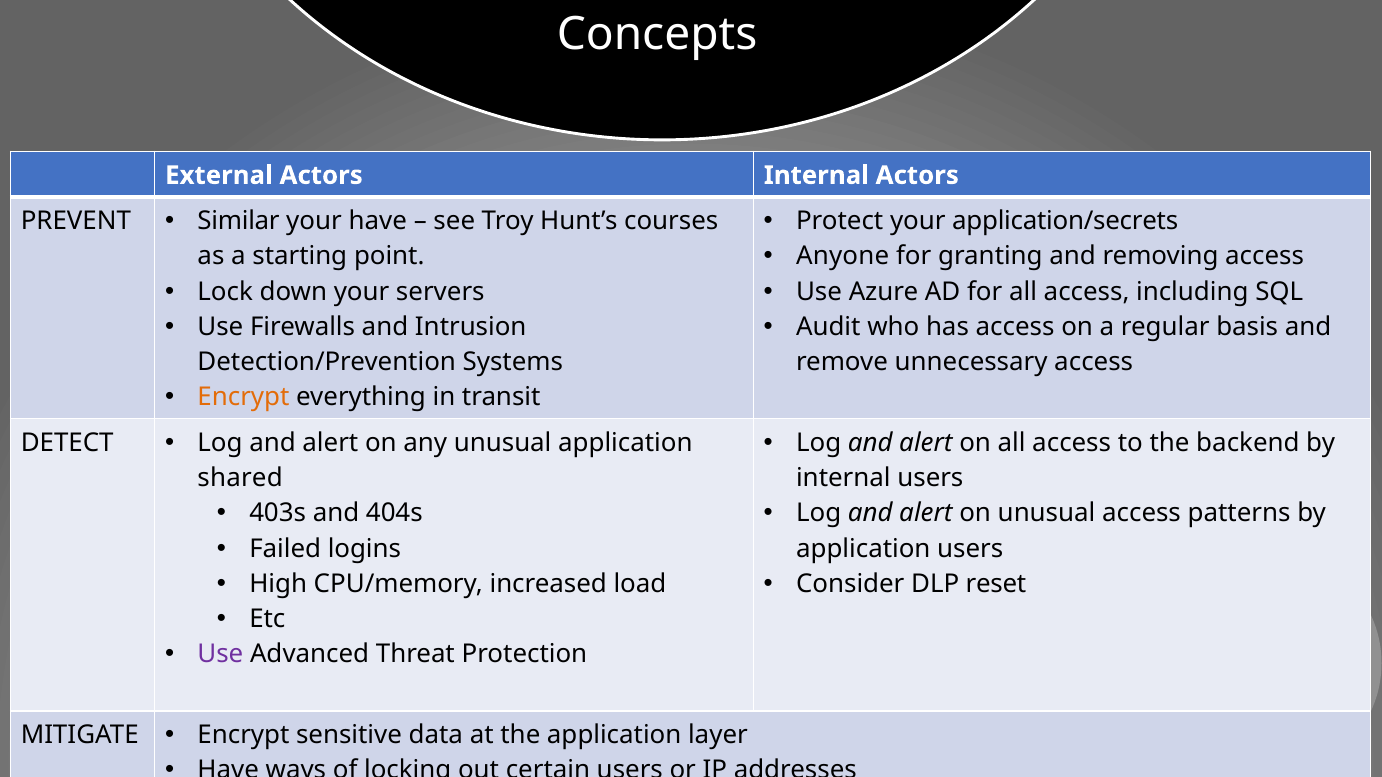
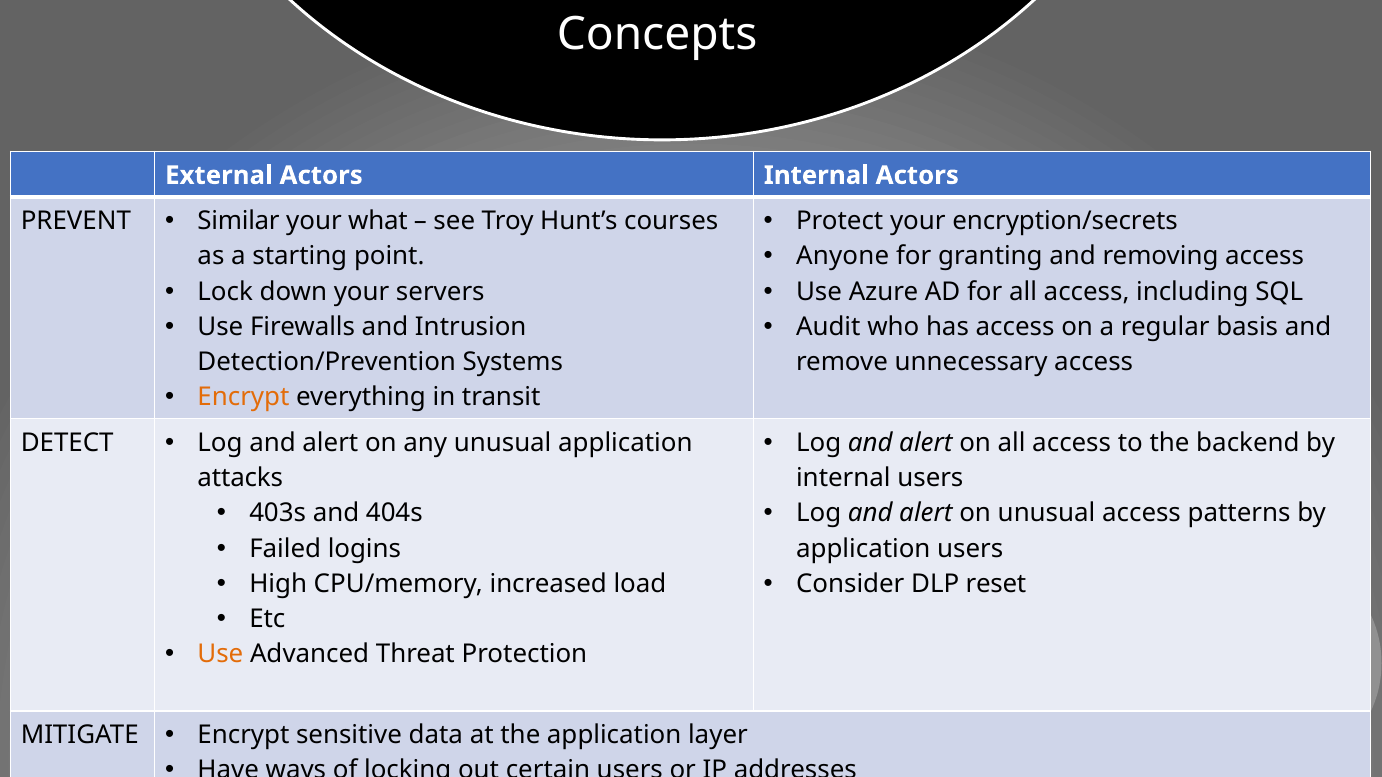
application/secrets: application/secrets -> encryption/secrets (1065, 221)
your have: have -> what (378, 221)
shared: shared -> attacks (240, 478)
Use colour: purple -> orange (220, 655)
